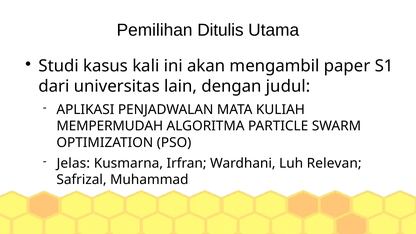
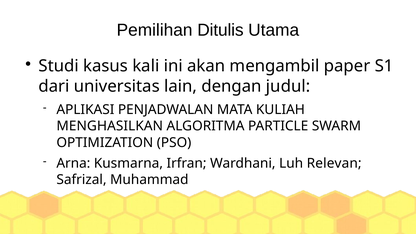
MEMPERMUDAH: MEMPERMUDAH -> MENGHASILKAN (110, 126)
Jelas: Jelas -> Arna (73, 163)
